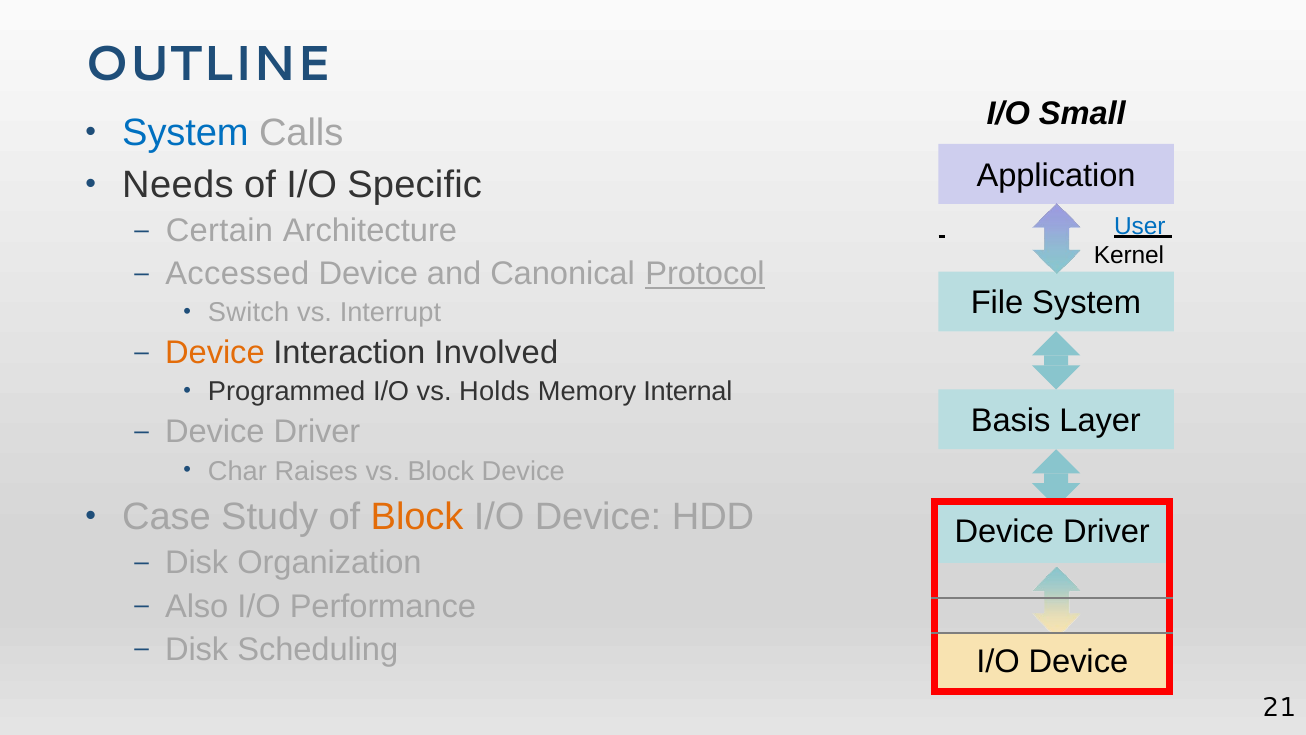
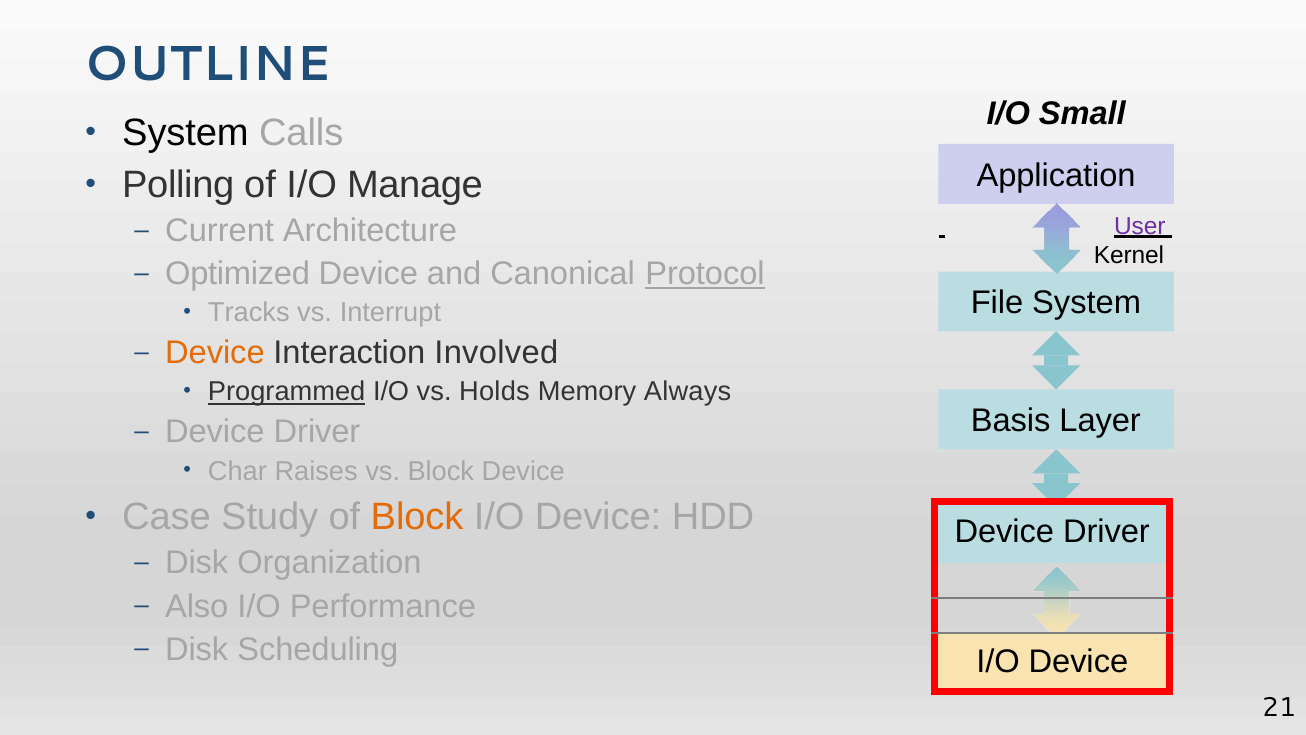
System colour: blue -> black (185, 133)
Needs: Needs -> Polling (178, 184)
Specific: Specific -> Manage (415, 184)
User colour: blue -> purple (1140, 226)
Certain: Certain -> Current (220, 231)
Accessed: Accessed -> Optimized (238, 274)
Switch: Switch -> Tracks (249, 313)
Programmed underline: none -> present (287, 392)
Internal: Internal -> Always (688, 392)
